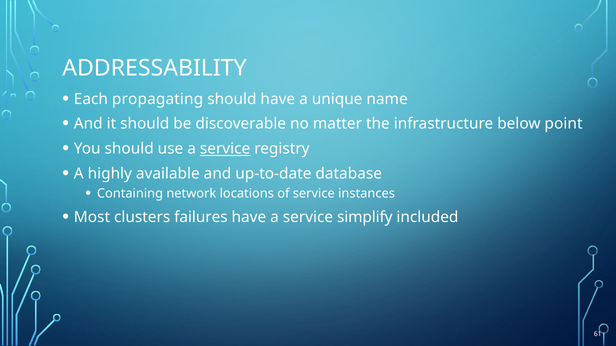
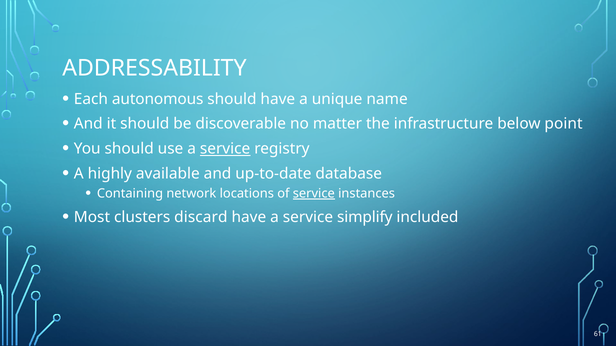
propagating: propagating -> autonomous (158, 99)
service underline: none -> present (314, 194)
failures: failures -> discard (201, 217)
